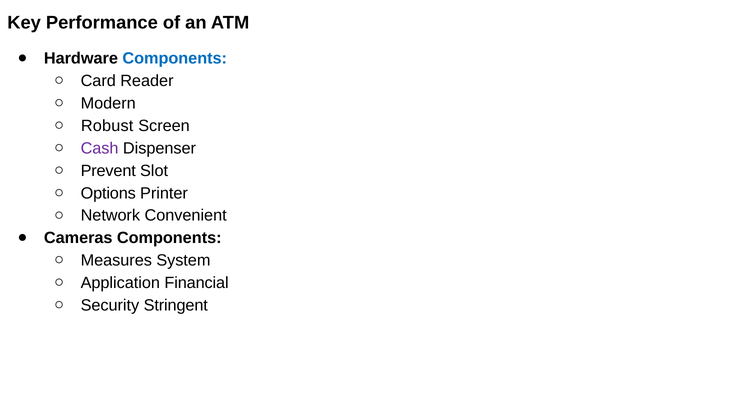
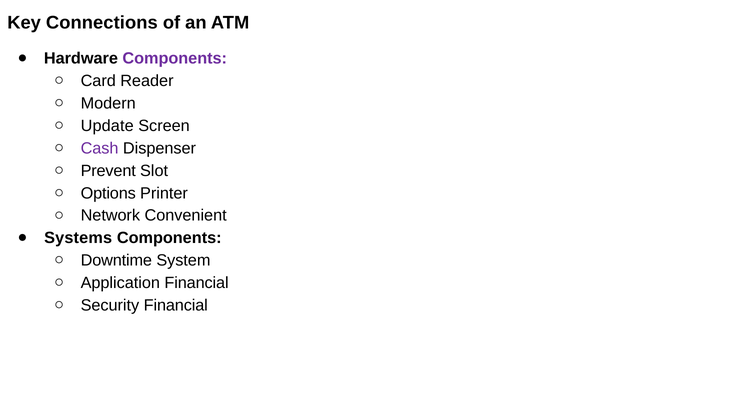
Performance: Performance -> Connections (102, 23)
Components colour: blue -> purple (175, 59)
Robust: Robust -> Update (107, 126)
Cameras: Cameras -> Systems (78, 238)
Measures: Measures -> Downtime (116, 261)
Security Stringent: Stringent -> Financial (176, 306)
